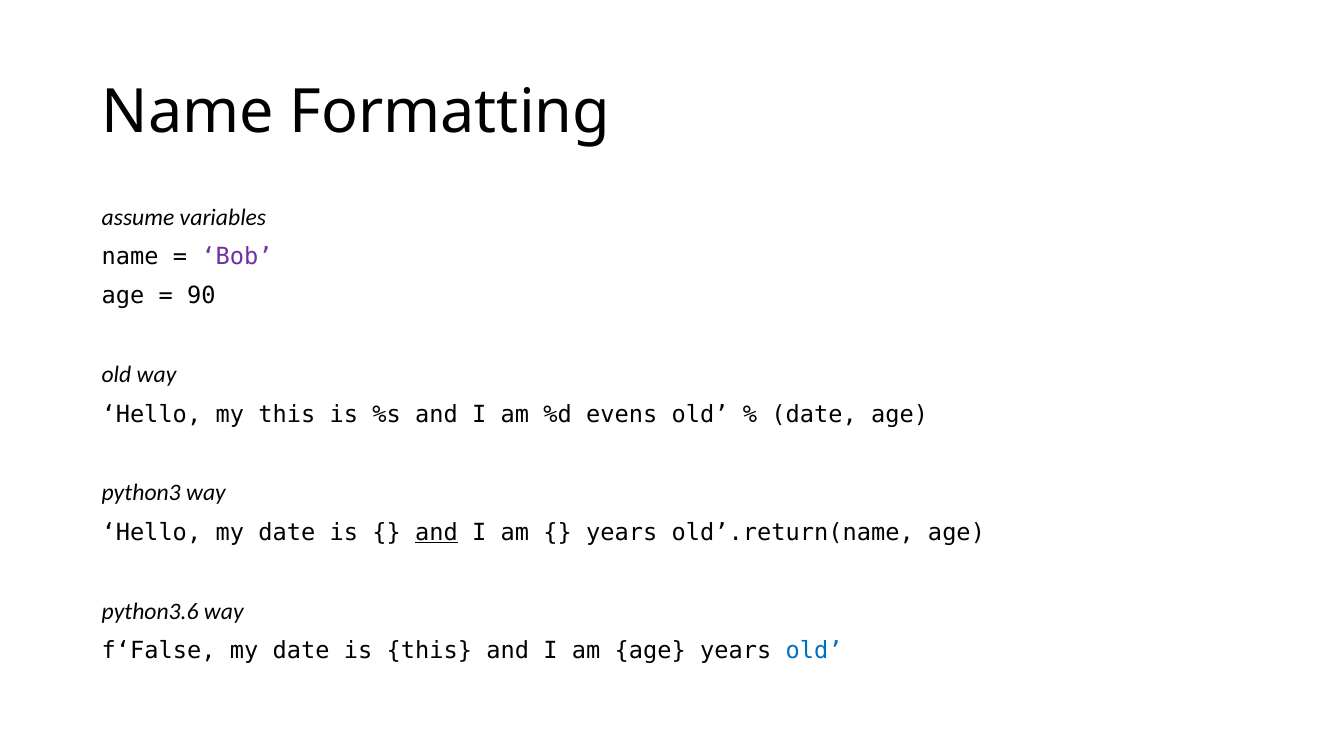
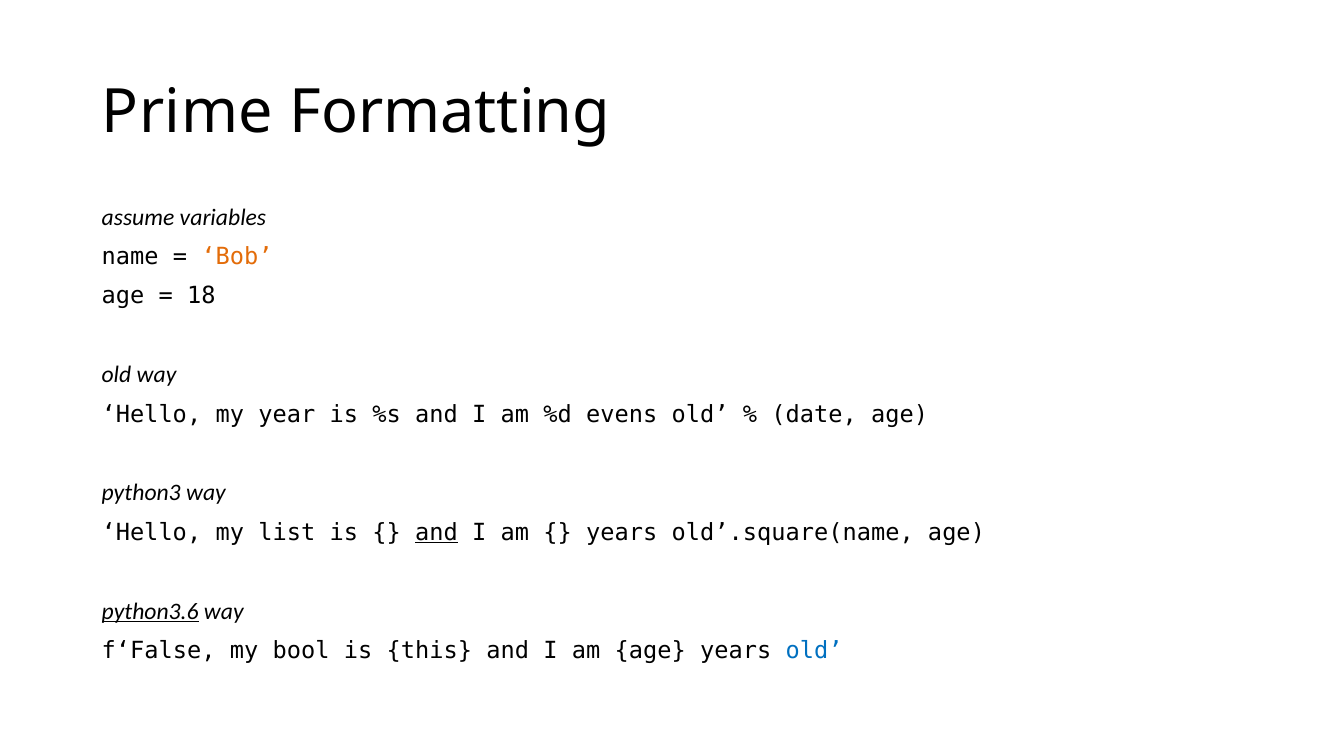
Name: Name -> Prime (187, 112)
Bob colour: purple -> orange (237, 257)
90: 90 -> 18 (201, 296)
my this: this -> year (287, 414)
Hello my date: date -> list (287, 533)
old’.return(name: old’.return(name -> old’.square(name (793, 533)
python3.6 underline: none -> present (150, 612)
date: date -> bool (301, 651)
